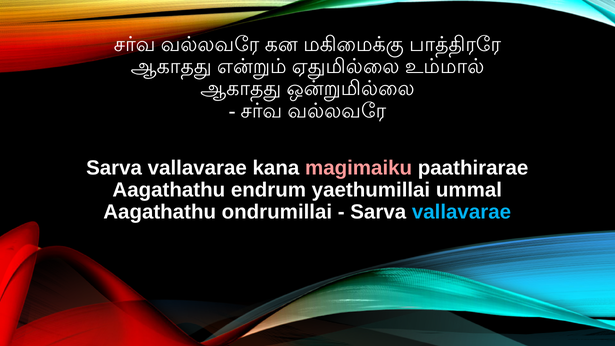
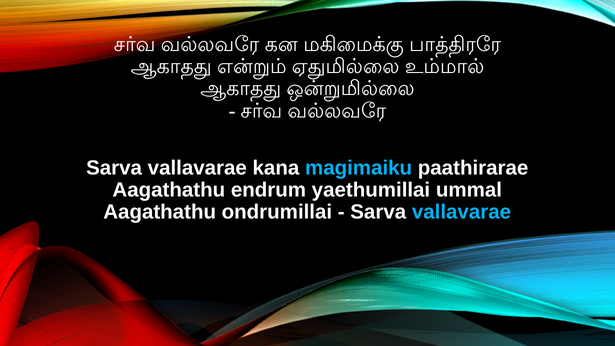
magimaiku colour: pink -> light blue (359, 168)
